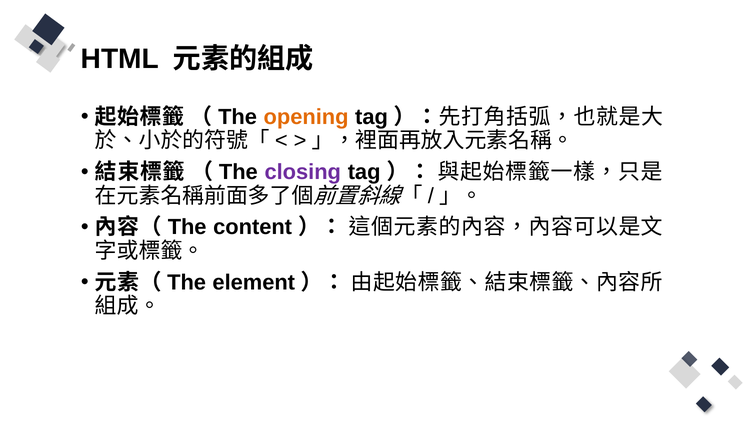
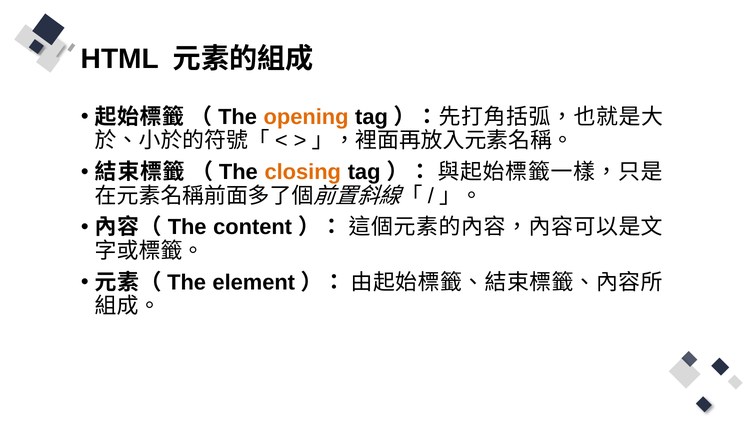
closing colour: purple -> orange (303, 172)
